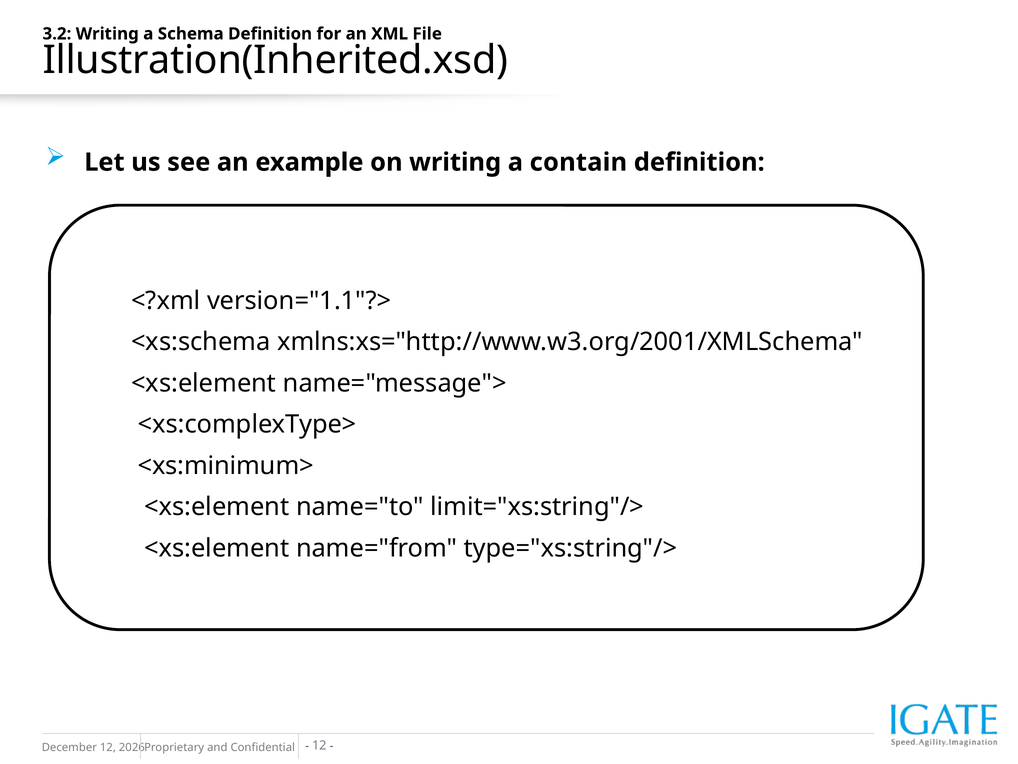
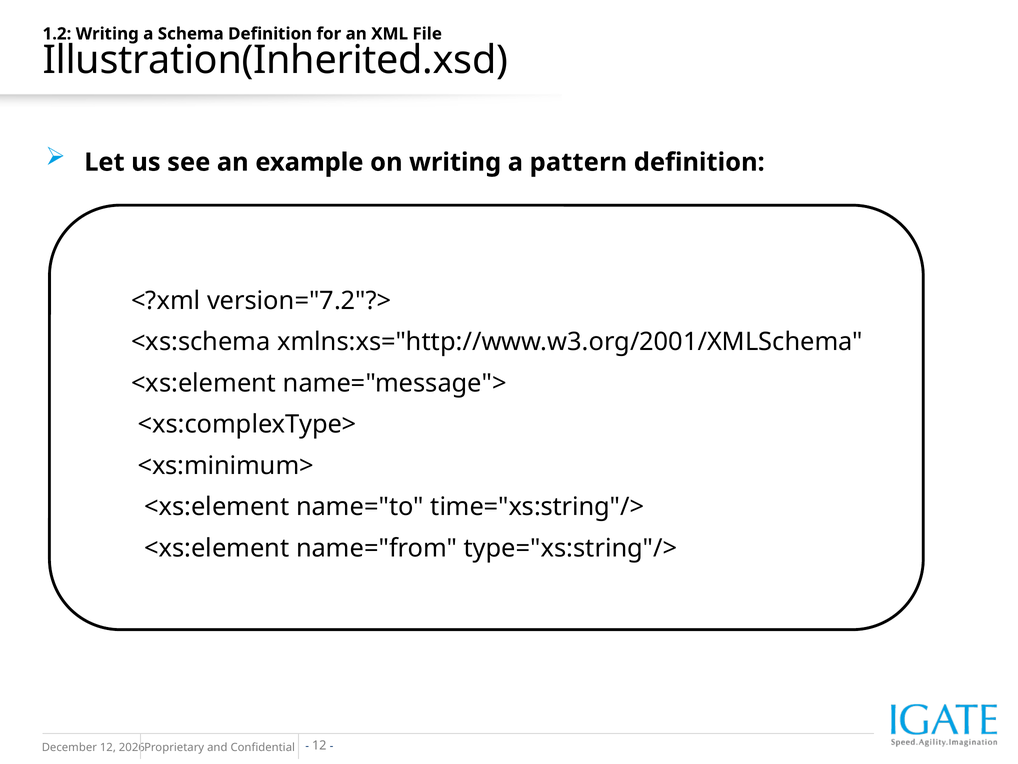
3.2: 3.2 -> 1.2 (57, 34)
contain: contain -> pattern (578, 162)
version="1.1"?>: version="1.1"?> -> version="7.2"?> (299, 301)
limit="xs:string"/>: limit="xs:string"/> -> time="xs:string"/> (537, 507)
